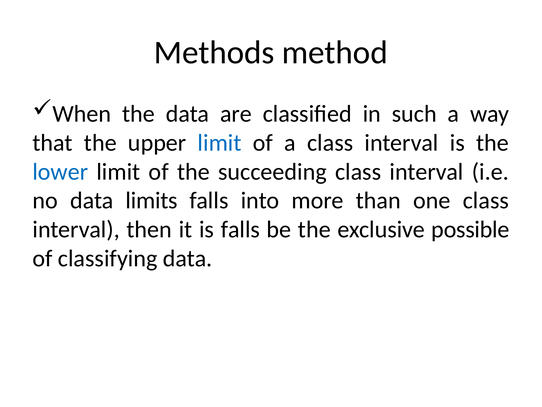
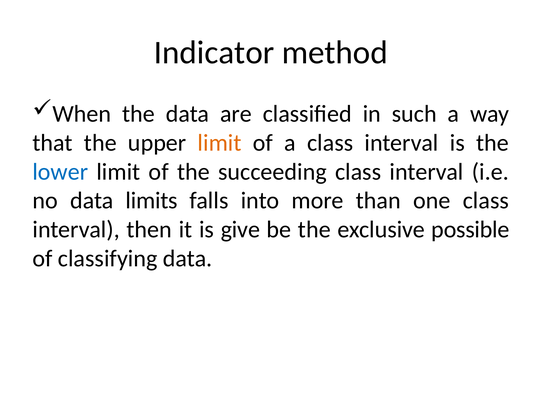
Methods: Methods -> Indicator (214, 52)
limit colour: blue -> orange (220, 143)
is falls: falls -> give (240, 229)
